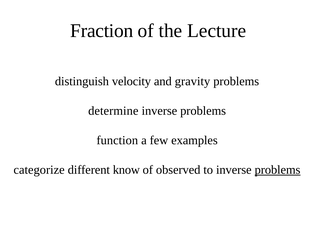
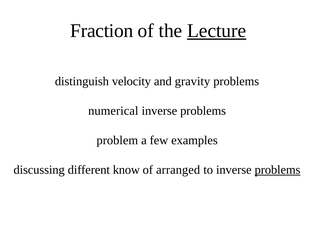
Lecture underline: none -> present (217, 31)
determine: determine -> numerical (113, 111)
function: function -> problem (117, 140)
categorize: categorize -> discussing (39, 170)
observed: observed -> arranged (178, 170)
